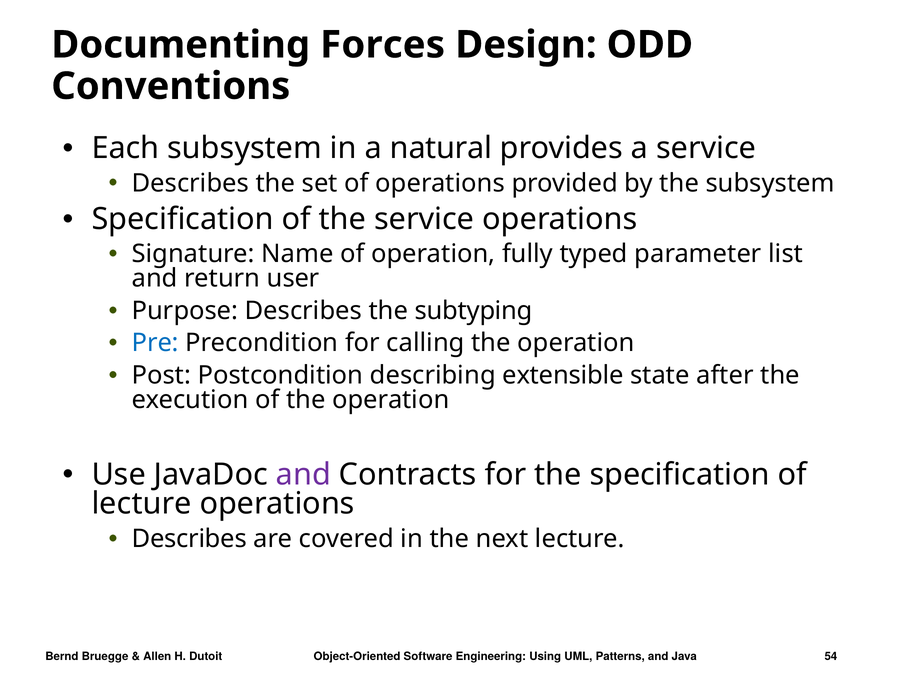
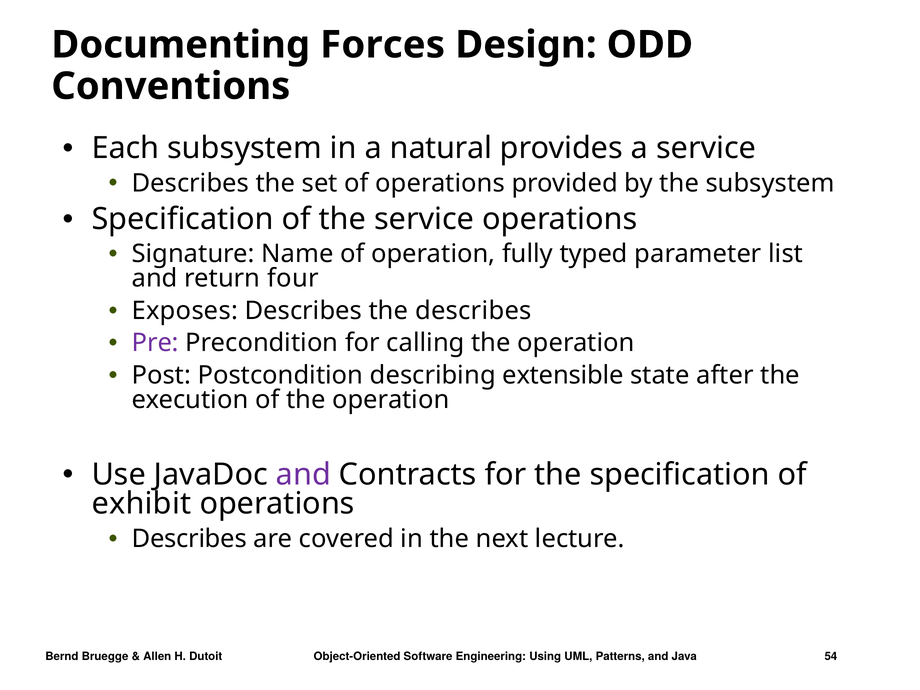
user: user -> four (293, 279)
Purpose: Purpose -> Exposes (185, 311)
the subtyping: subtyping -> describes (473, 311)
Pre colour: blue -> purple (155, 343)
lecture: lecture -> exhibit (141, 504)
